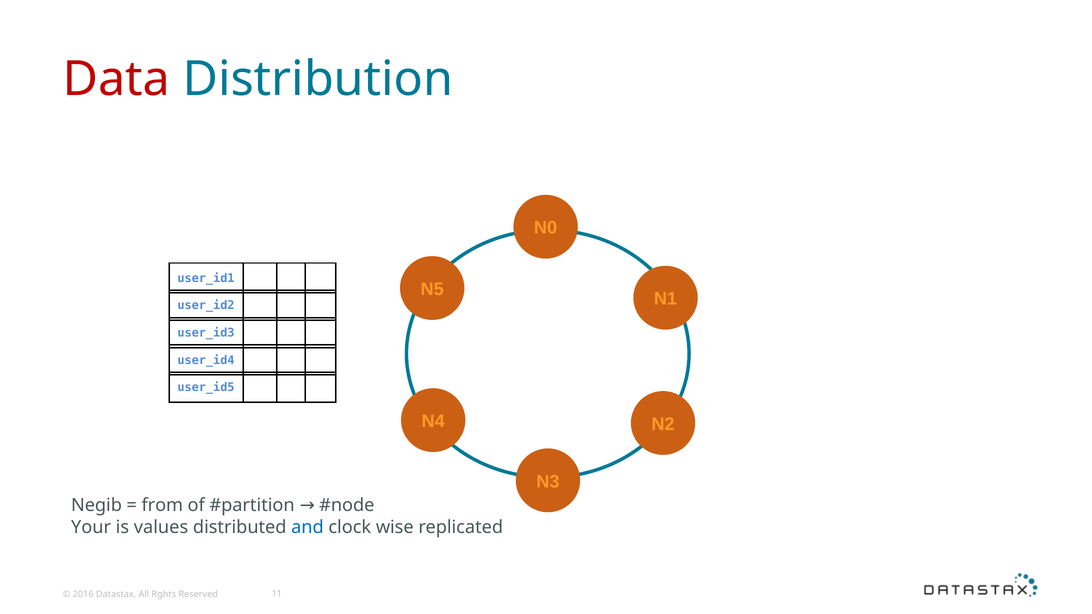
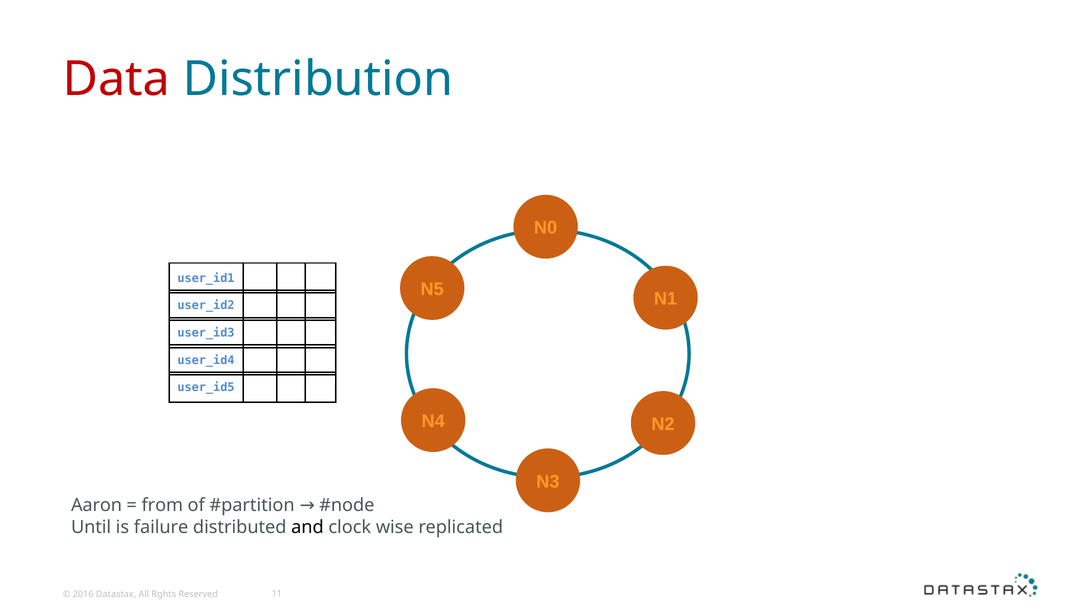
Negib: Negib -> Aaron (97, 505)
Your: Your -> Until (91, 527)
values: values -> failure (161, 527)
and colour: blue -> black (307, 527)
